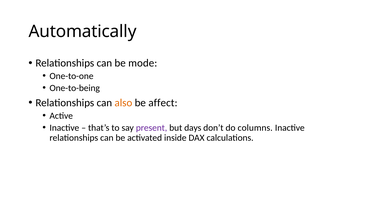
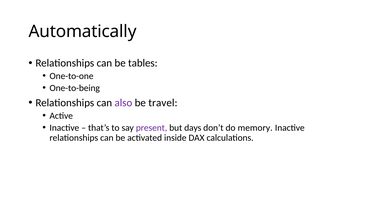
mode: mode -> tables (143, 63)
also colour: orange -> purple (123, 103)
affect: affect -> travel (163, 103)
columns: columns -> memory (255, 128)
